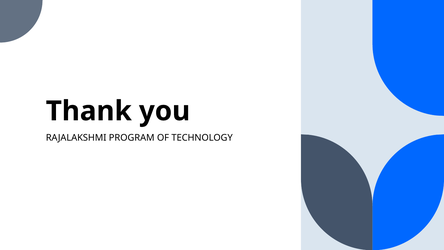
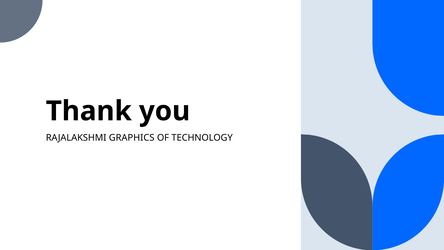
PROGRAM: PROGRAM -> GRAPHICS (132, 138)
